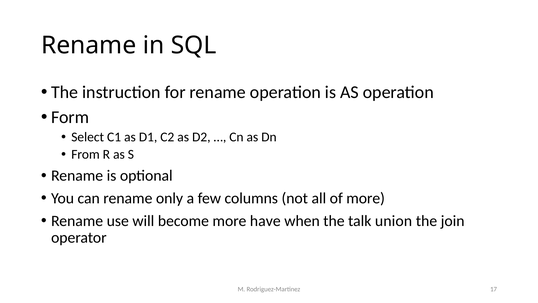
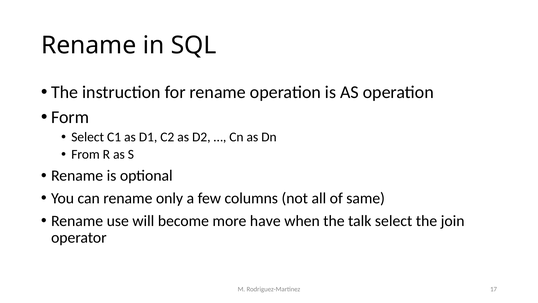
of more: more -> same (366, 198)
talk union: union -> select (394, 221)
